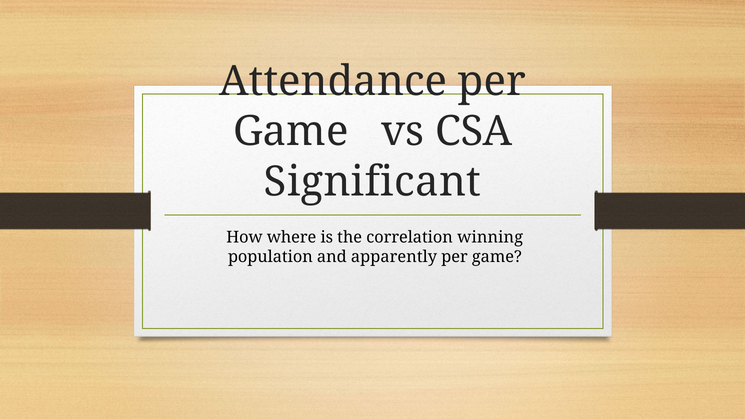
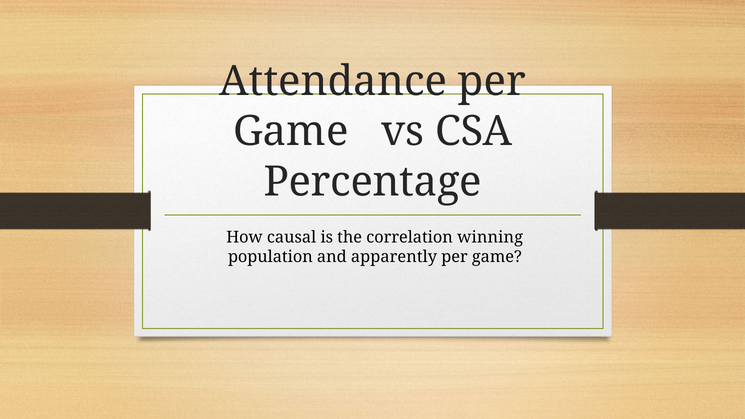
Significant: Significant -> Percentage (373, 182)
where: where -> causal (292, 237)
